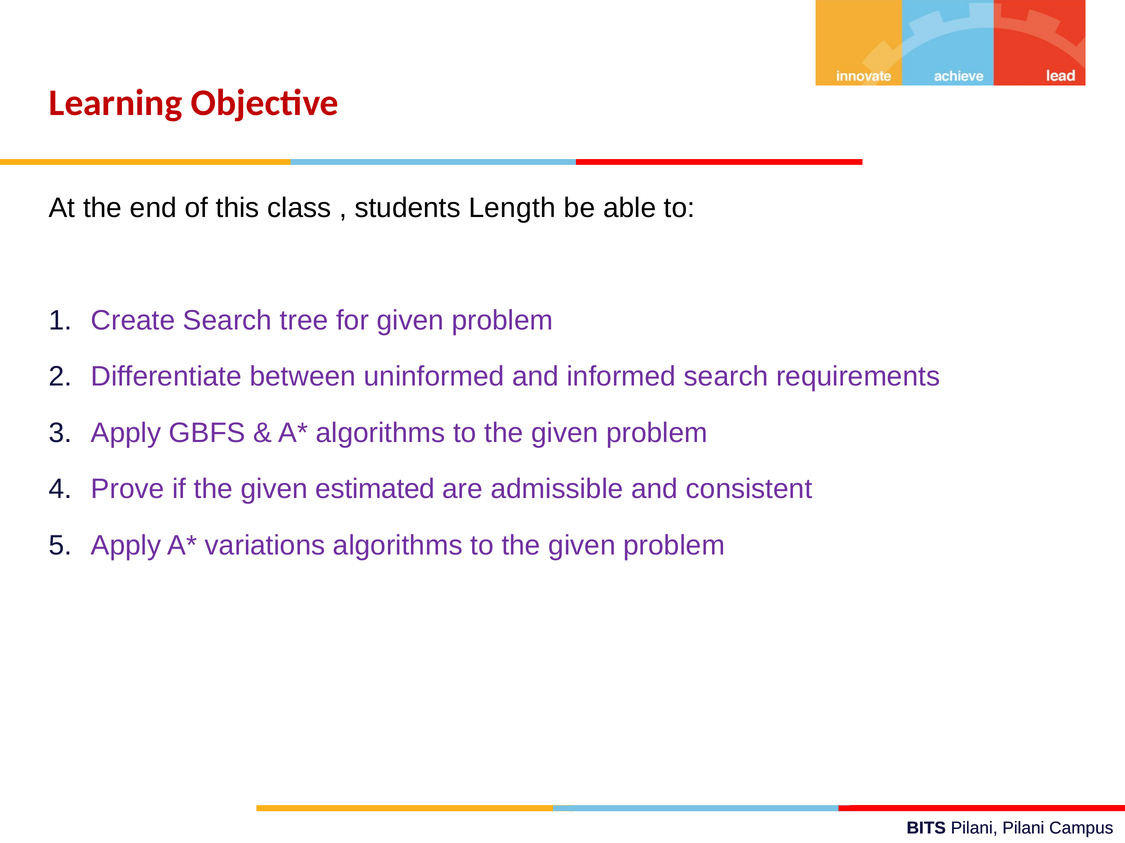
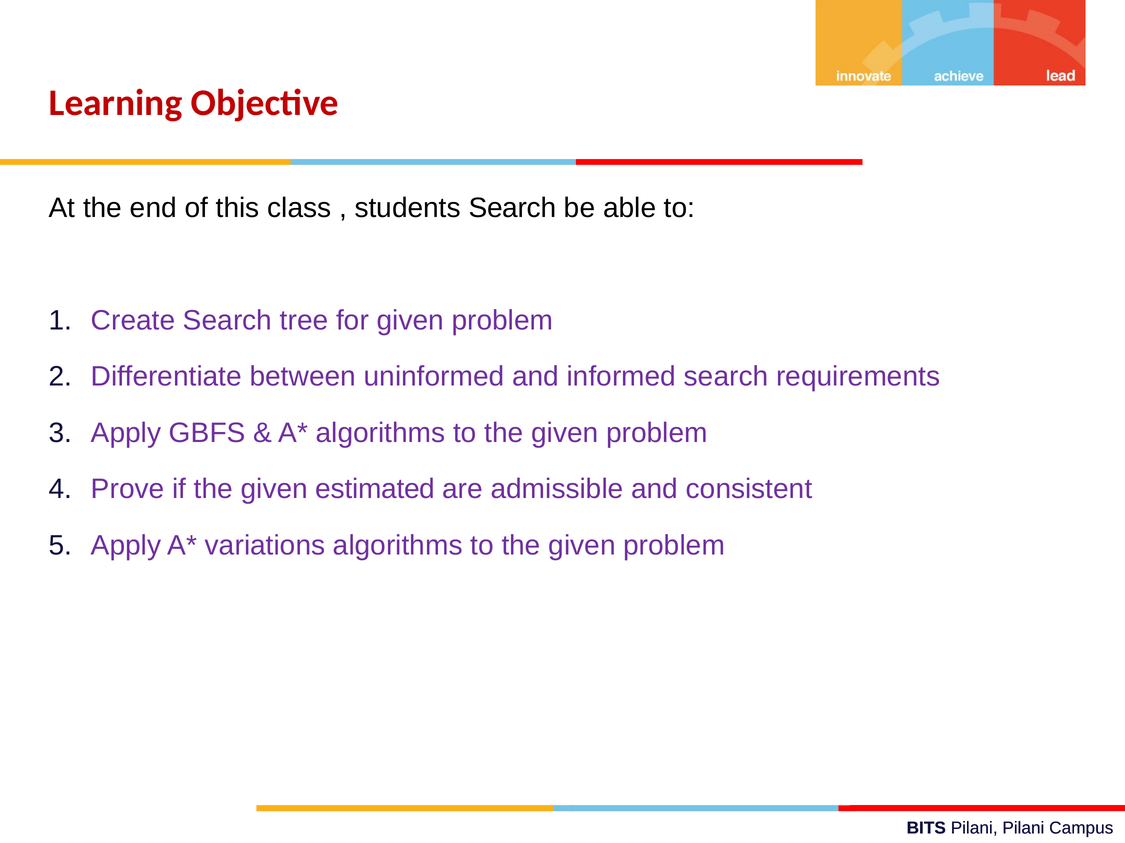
students Length: Length -> Search (512, 208)
